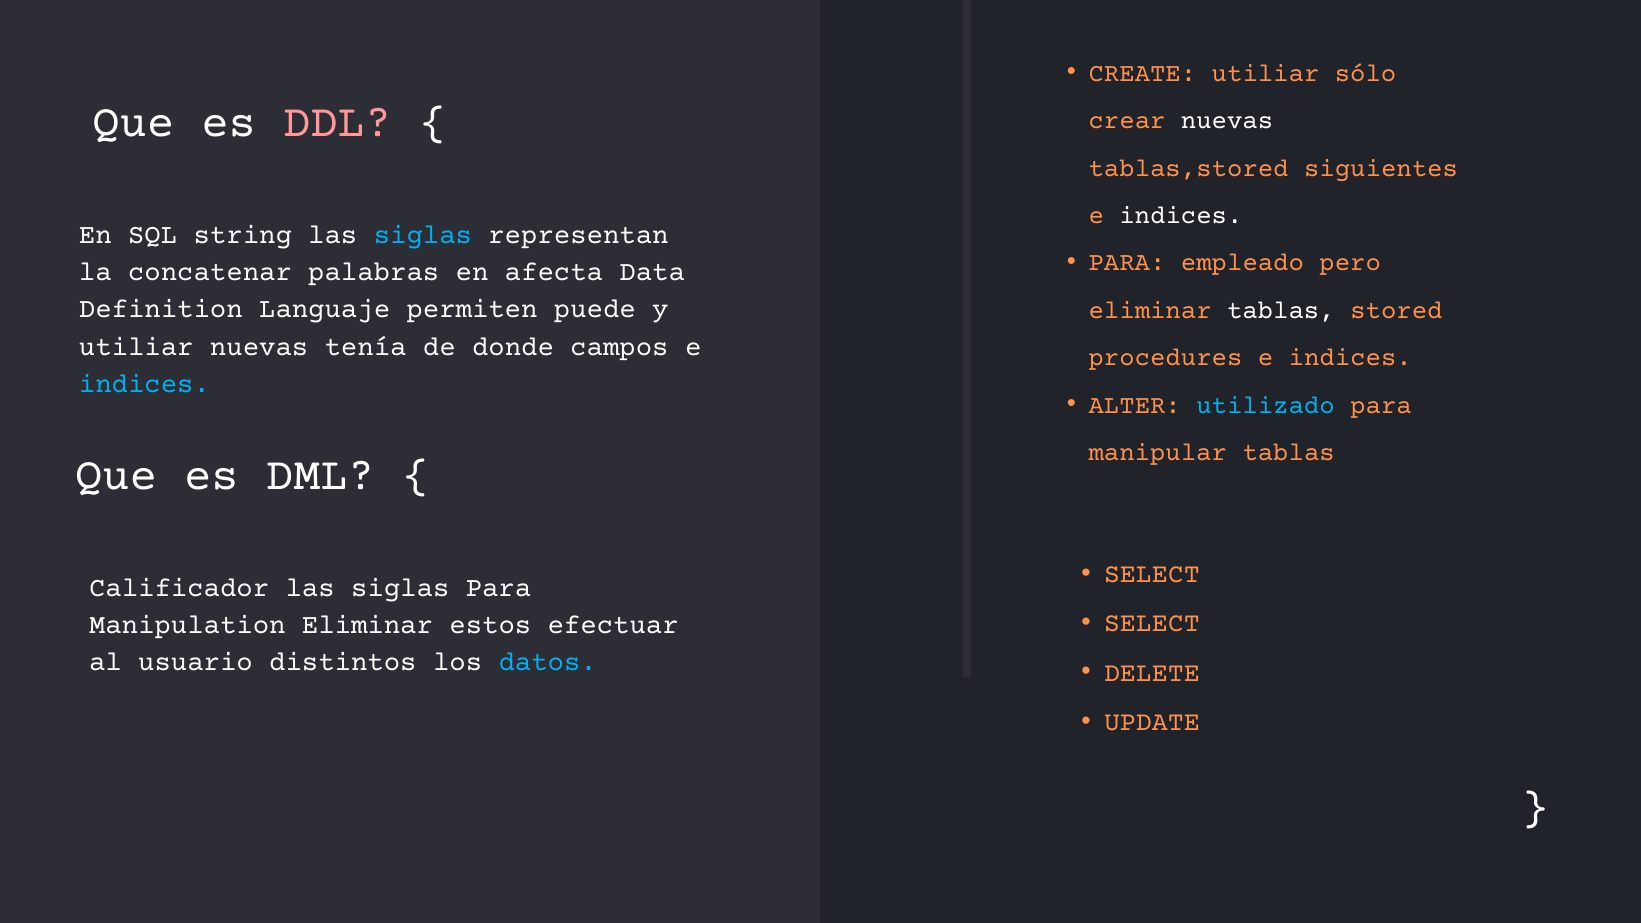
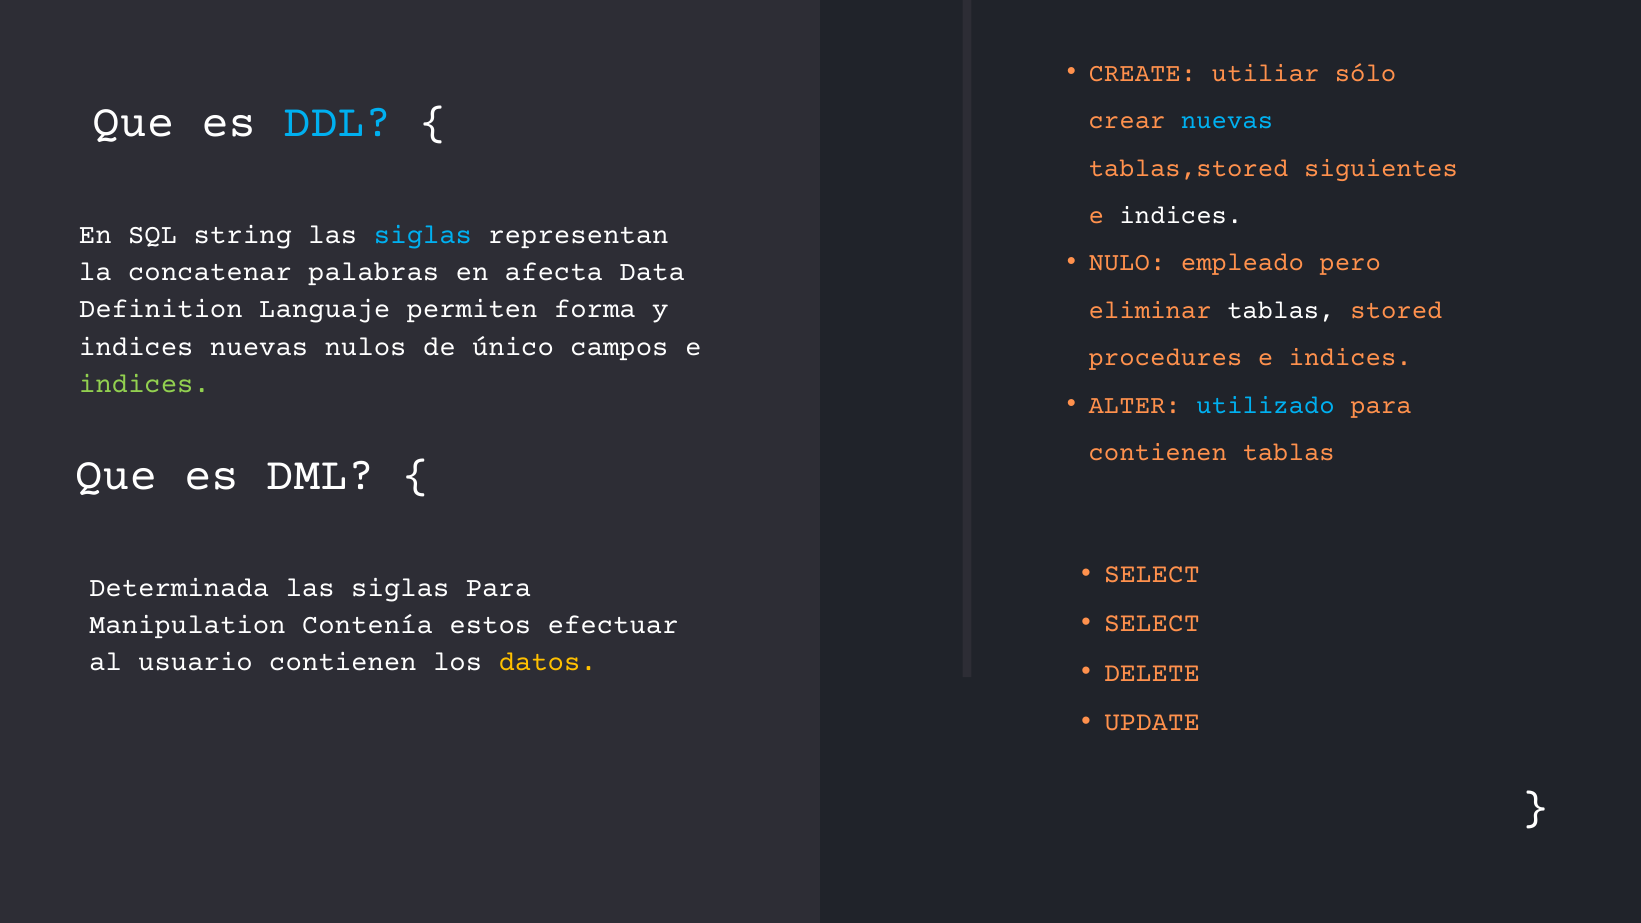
DDL colour: pink -> light blue (338, 122)
nuevas colour: white -> light blue (1227, 120)
PARA: PARA -> NULO (1127, 262)
puede: puede -> forma (595, 309)
utiliar: utiliar -> indices (136, 346)
tenía: tenía -> nulos (366, 346)
donde: donde -> único (513, 346)
indices colour: light blue -> light green (144, 383)
manipular: manipular -> contienen (1158, 452)
Calificador: Calificador -> Determinada (179, 588)
Manipulation Eliminar: Eliminar -> Contenía (367, 625)
usuario distintos: distintos -> contienen (343, 662)
datos colour: light blue -> yellow (548, 662)
